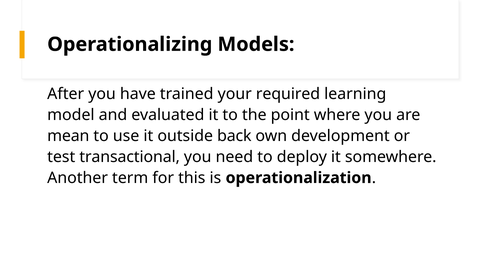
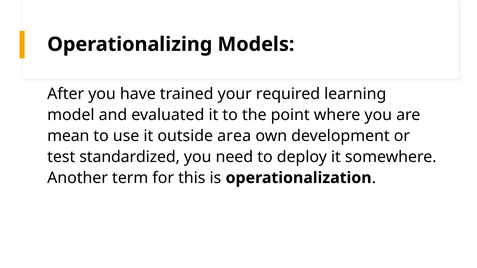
back: back -> area (234, 136)
transactional: transactional -> standardized (130, 157)
